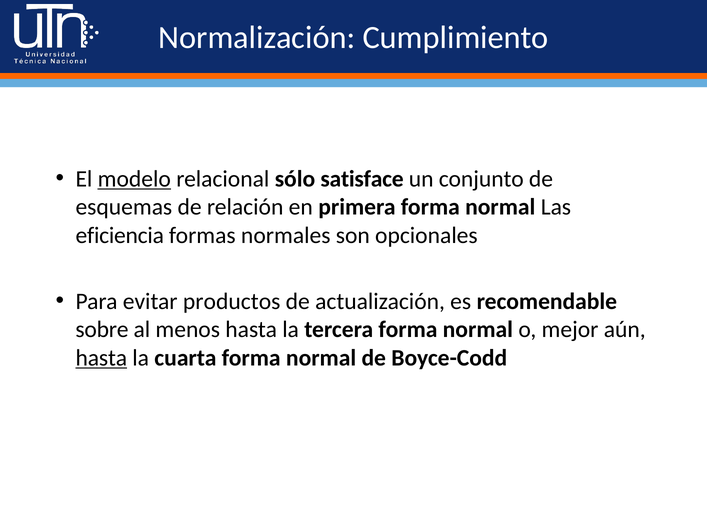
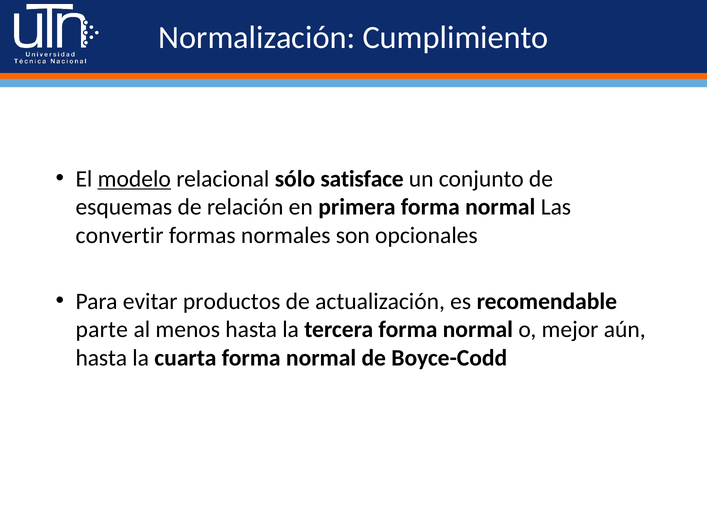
eficiencia: eficiencia -> convertir (120, 236)
sobre: sobre -> parte (102, 330)
hasta underline: present -> none (101, 358)
